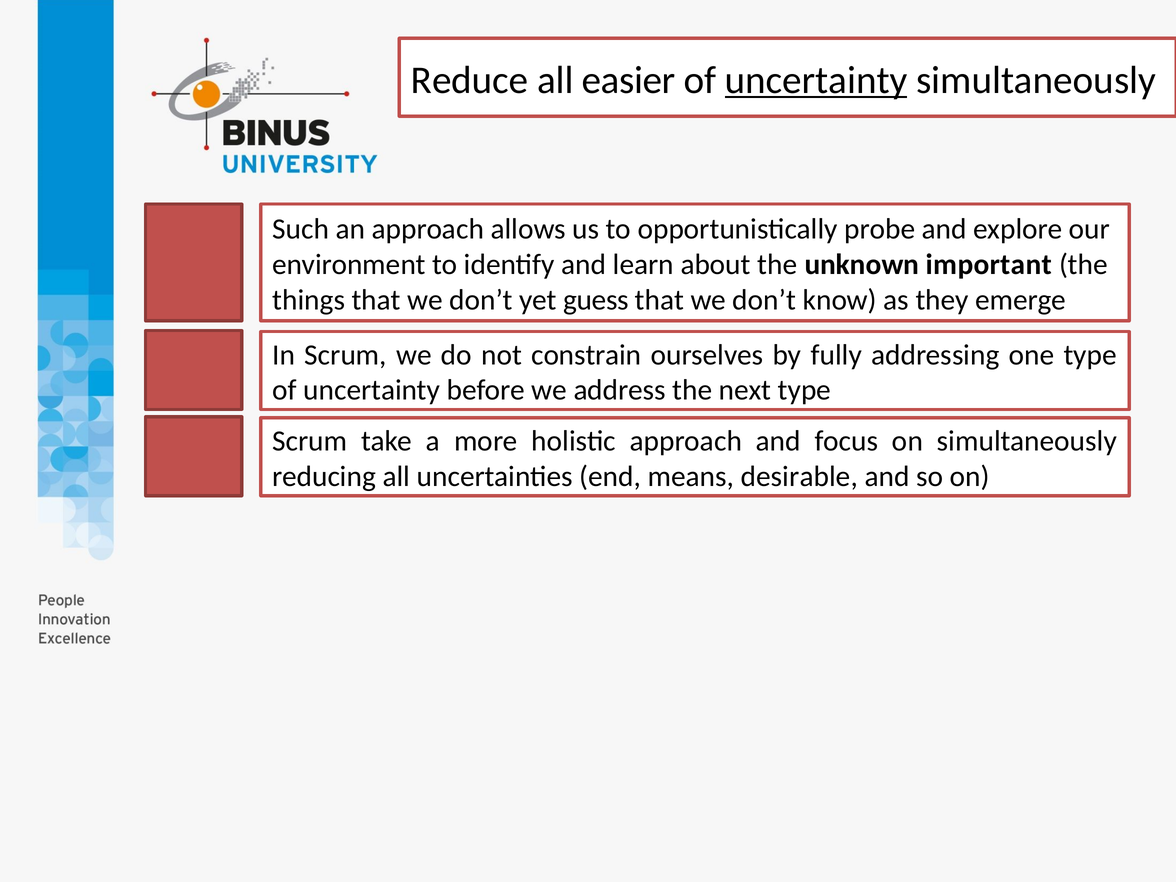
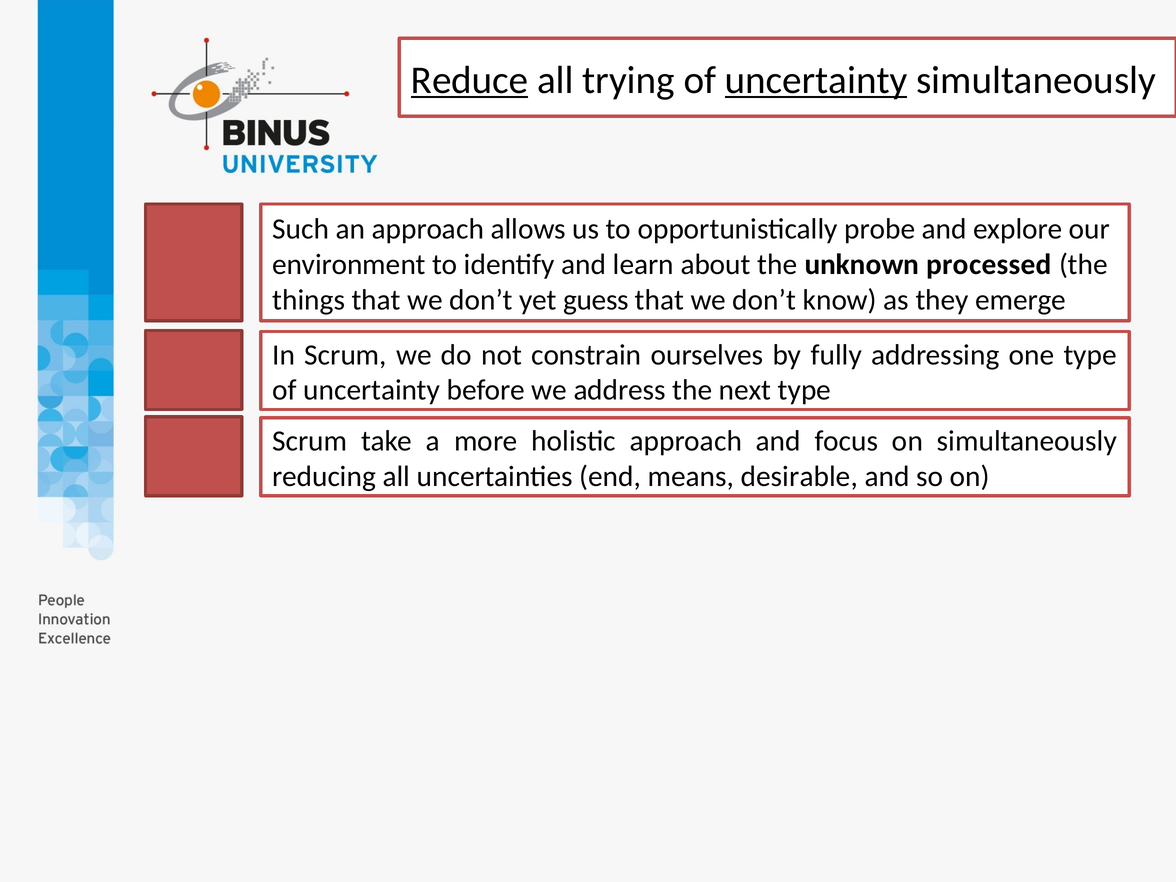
Reduce underline: none -> present (470, 80)
easier: easier -> trying (629, 80)
important: important -> processed (989, 265)
